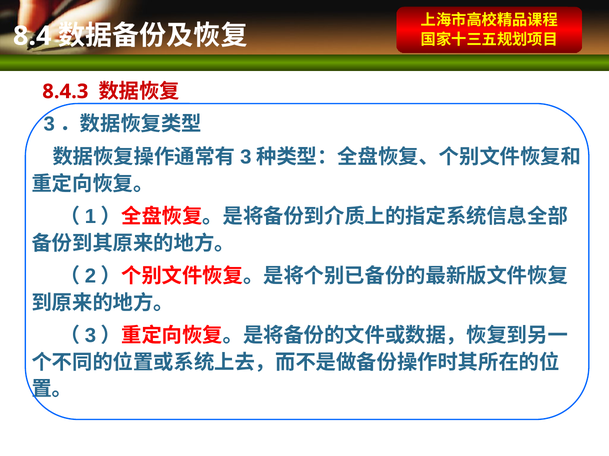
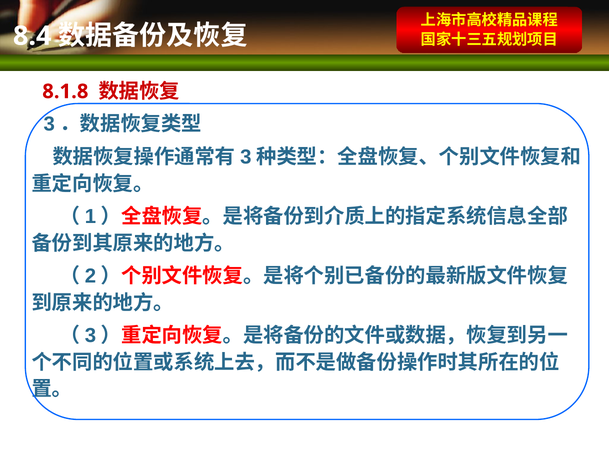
8.4.3: 8.4.3 -> 8.1.8 (65, 92)
